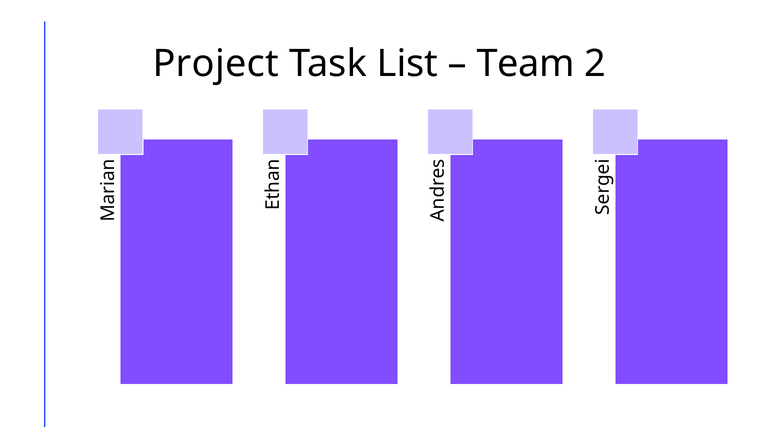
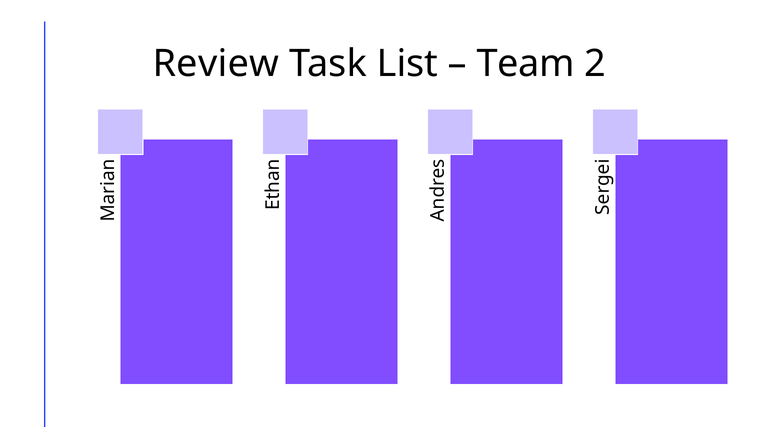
Project: Project -> Review (216, 64)
